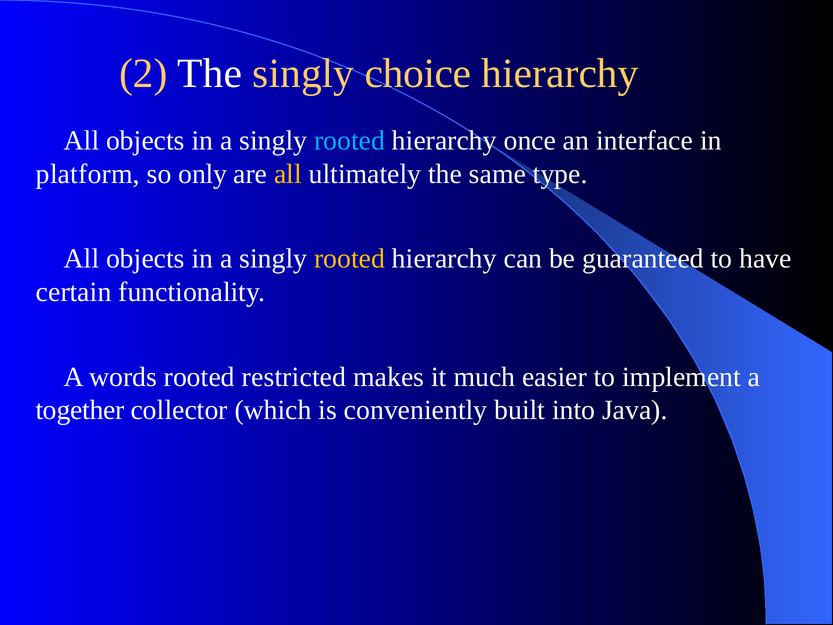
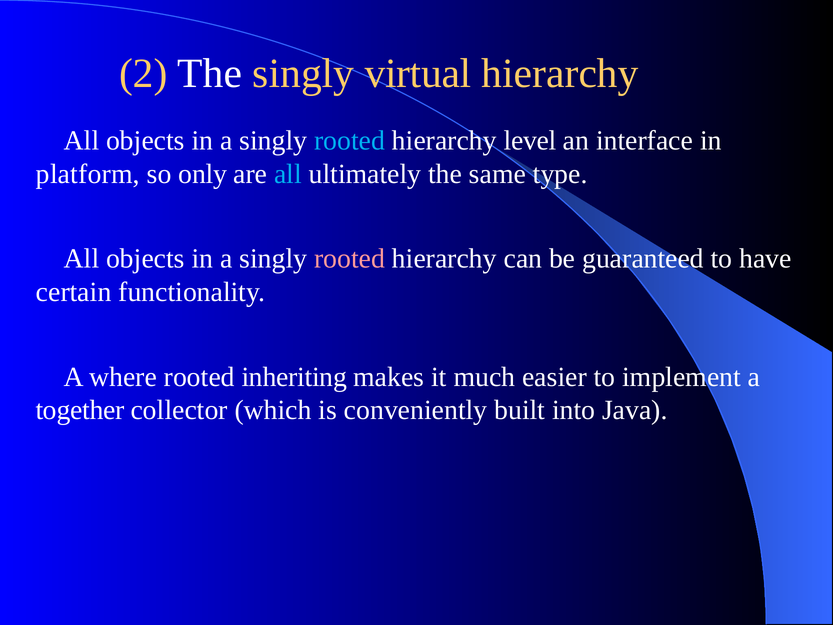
choice: choice -> virtual (418, 74)
once: once -> level (530, 141)
all colour: yellow -> light blue (288, 174)
rooted colour: yellow -> pink (350, 259)
words: words -> where (123, 377)
restricted: restricted -> inheriting (294, 377)
